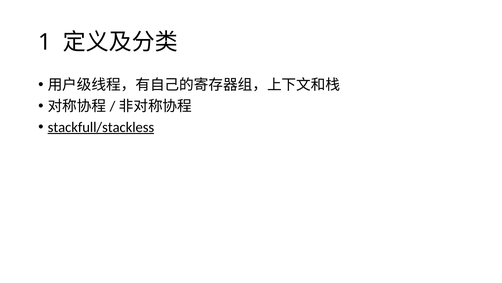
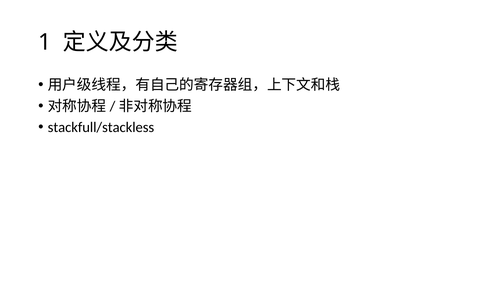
stackfull/stackless underline: present -> none (101, 127)
